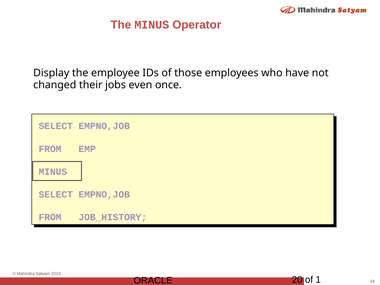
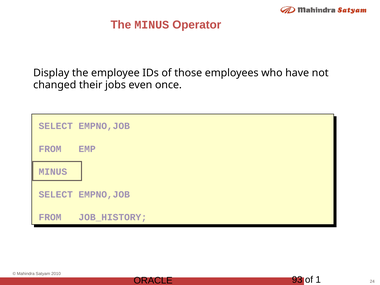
20: 20 -> 93 (297, 280)
